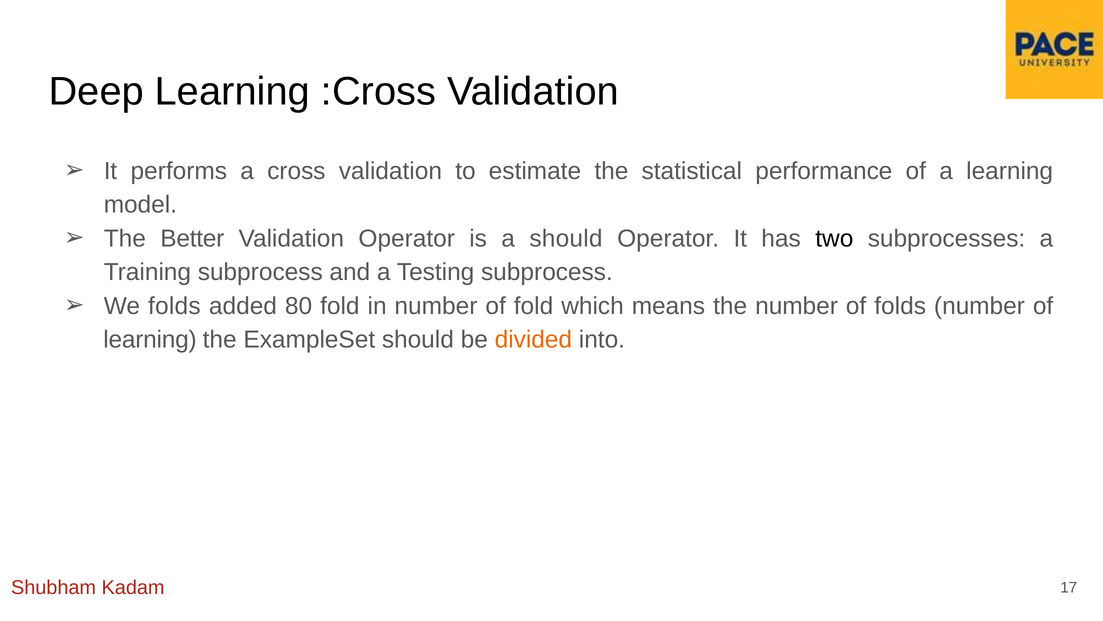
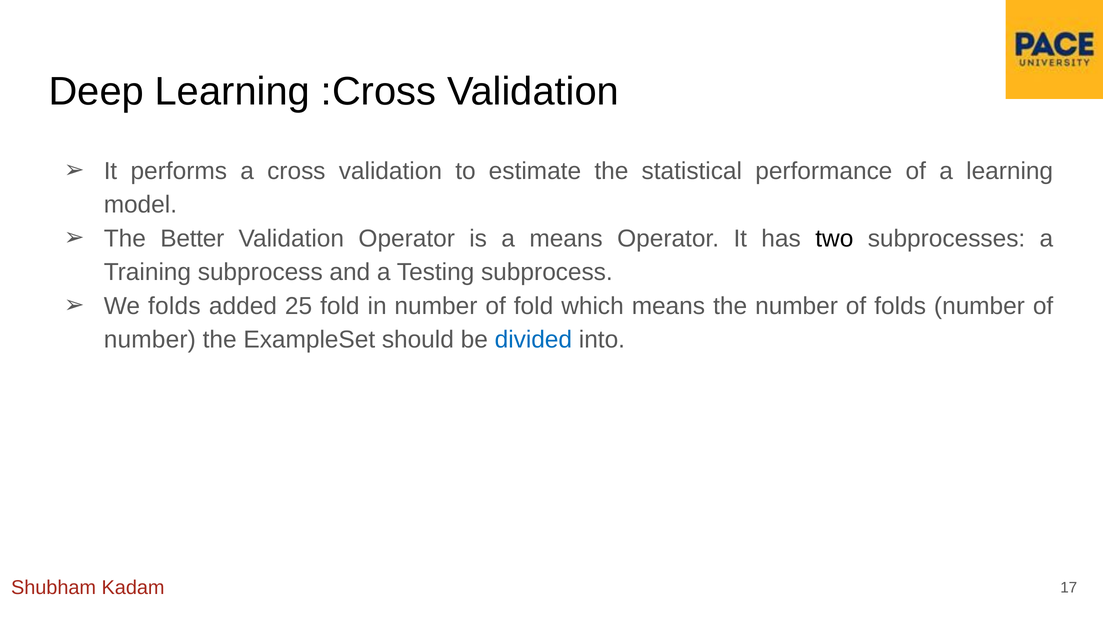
a should: should -> means (566, 238)
80: 80 -> 25 (299, 306)
learning: learning -> number (150, 339)
divided colour: orange -> blue (533, 339)
